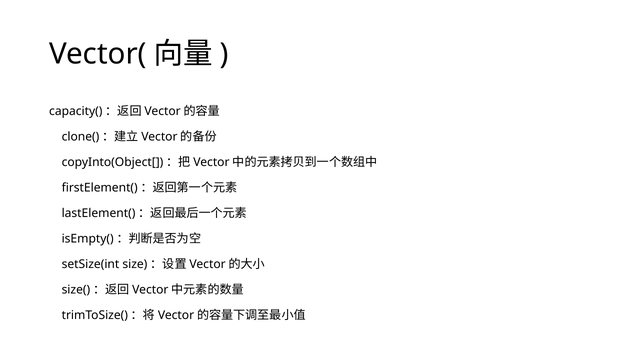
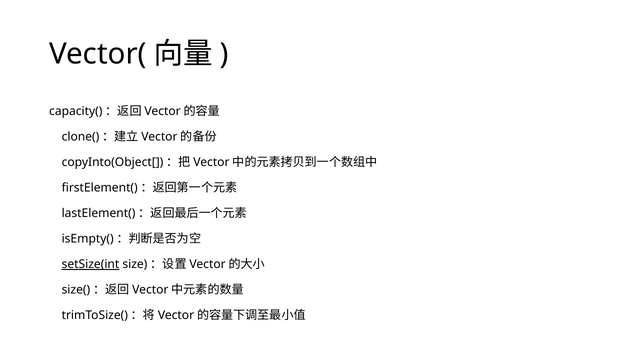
setSize(int underline: none -> present (90, 264)
